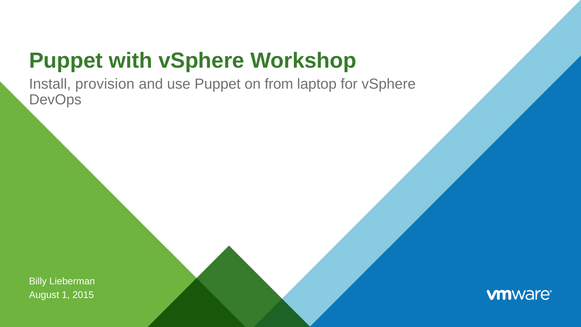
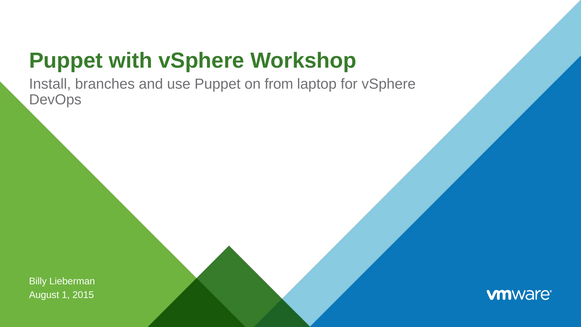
provision: provision -> branches (105, 84)
